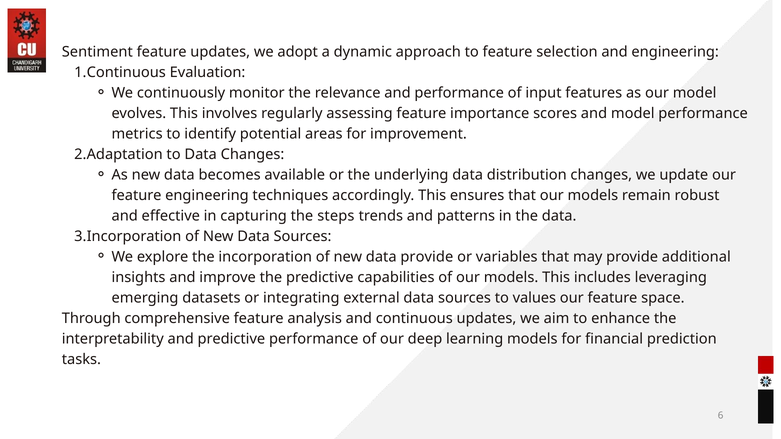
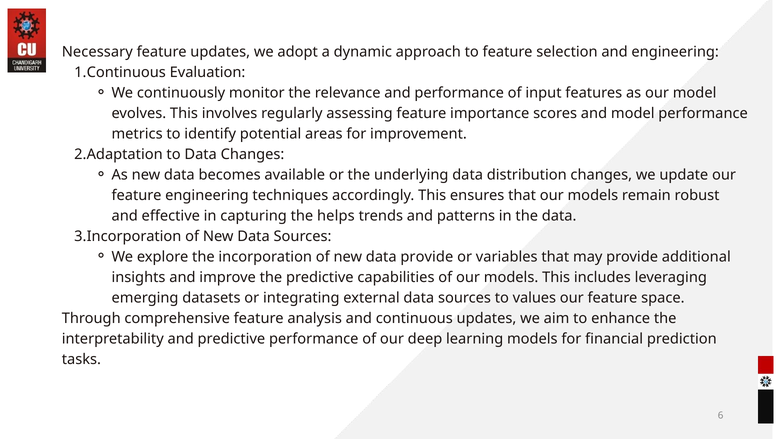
Sentiment: Sentiment -> Necessary (97, 52)
steps: steps -> helps (336, 216)
